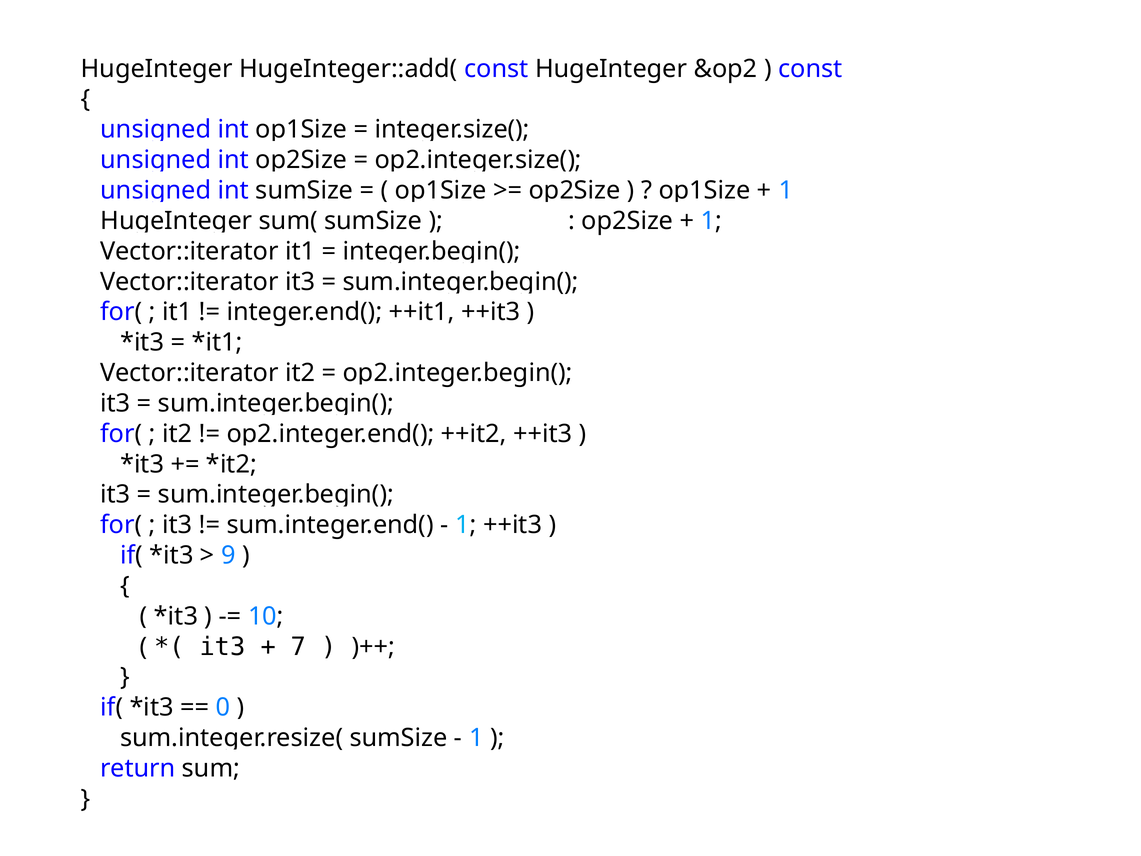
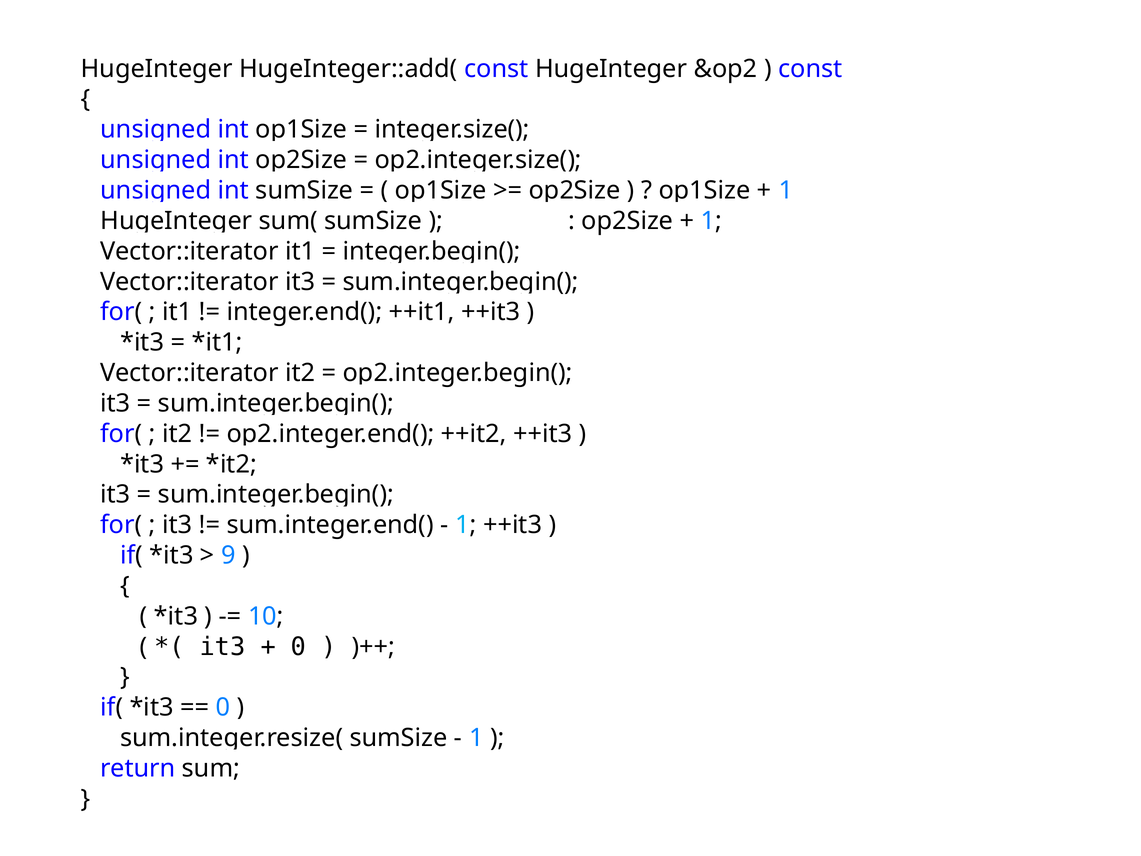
7: 7 -> 0 (299, 647)
